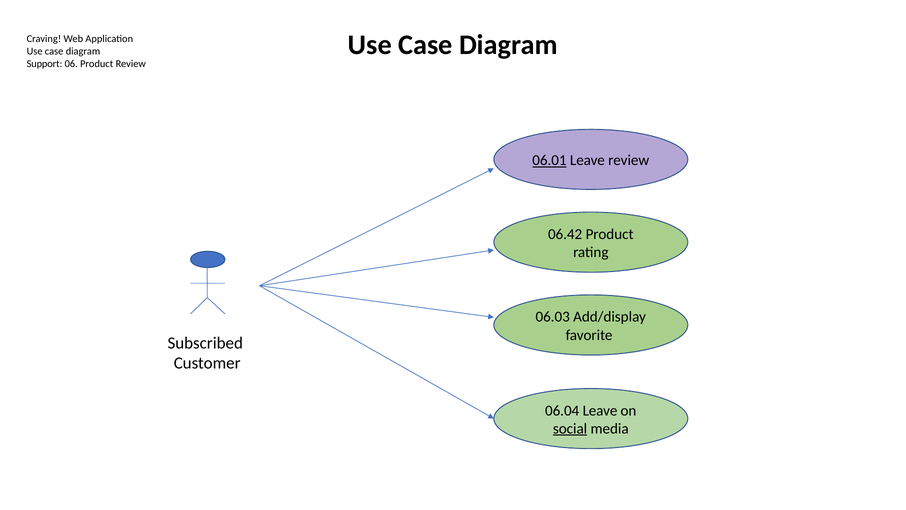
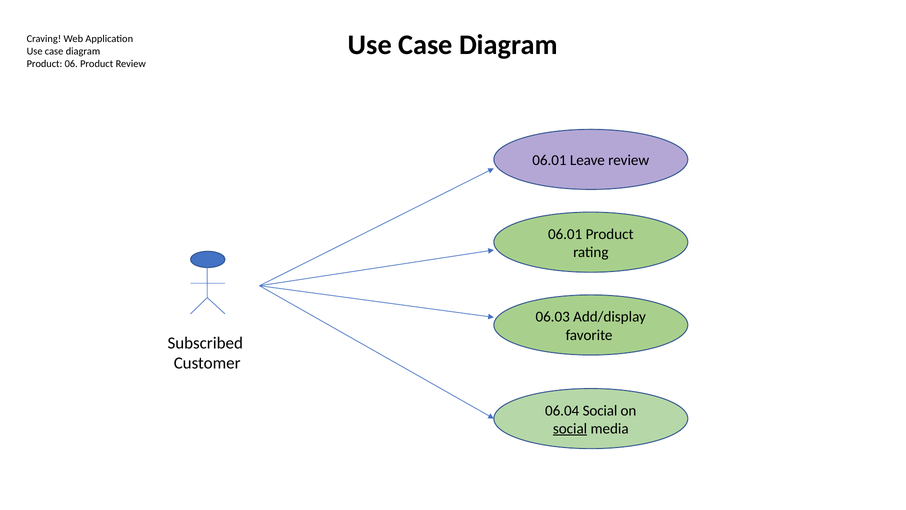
Support: Support -> Product (44, 64)
06.01 underline: present -> none (549, 160)
06.42: 06.42 -> 06.01 (565, 234)
06.04 Leave: Leave -> Social (600, 410)
